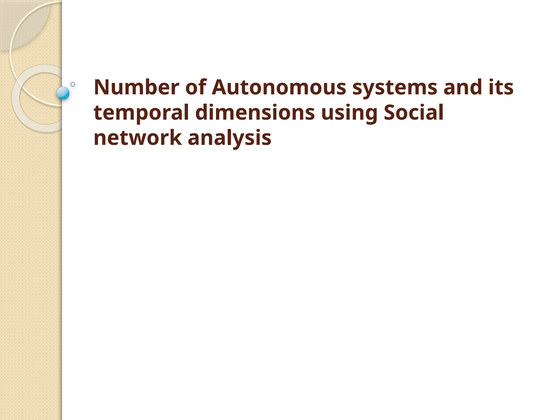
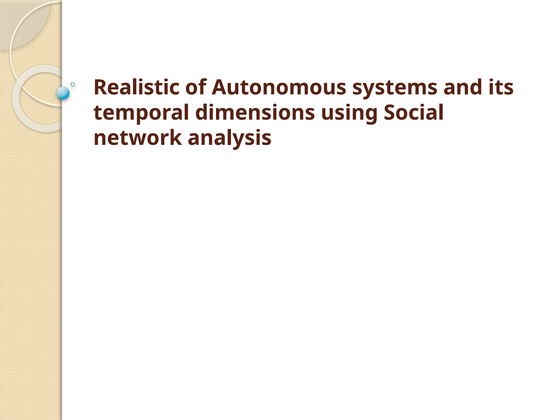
Number: Number -> Realistic (136, 87)
